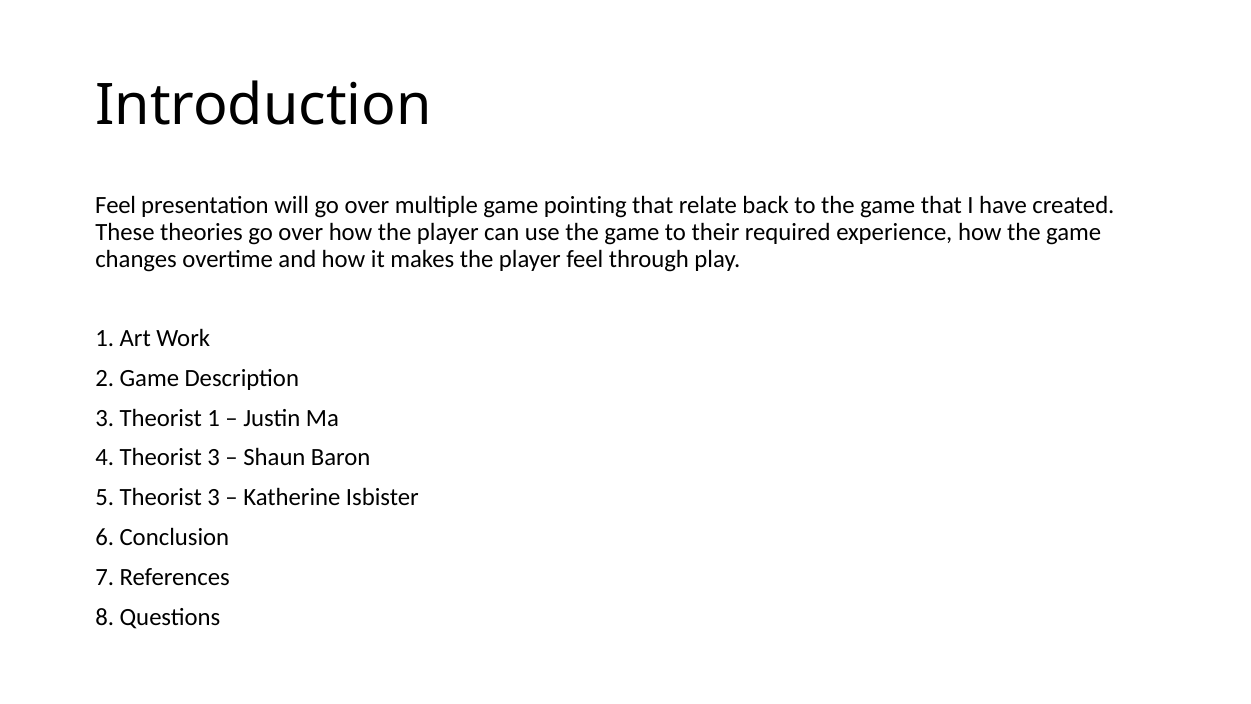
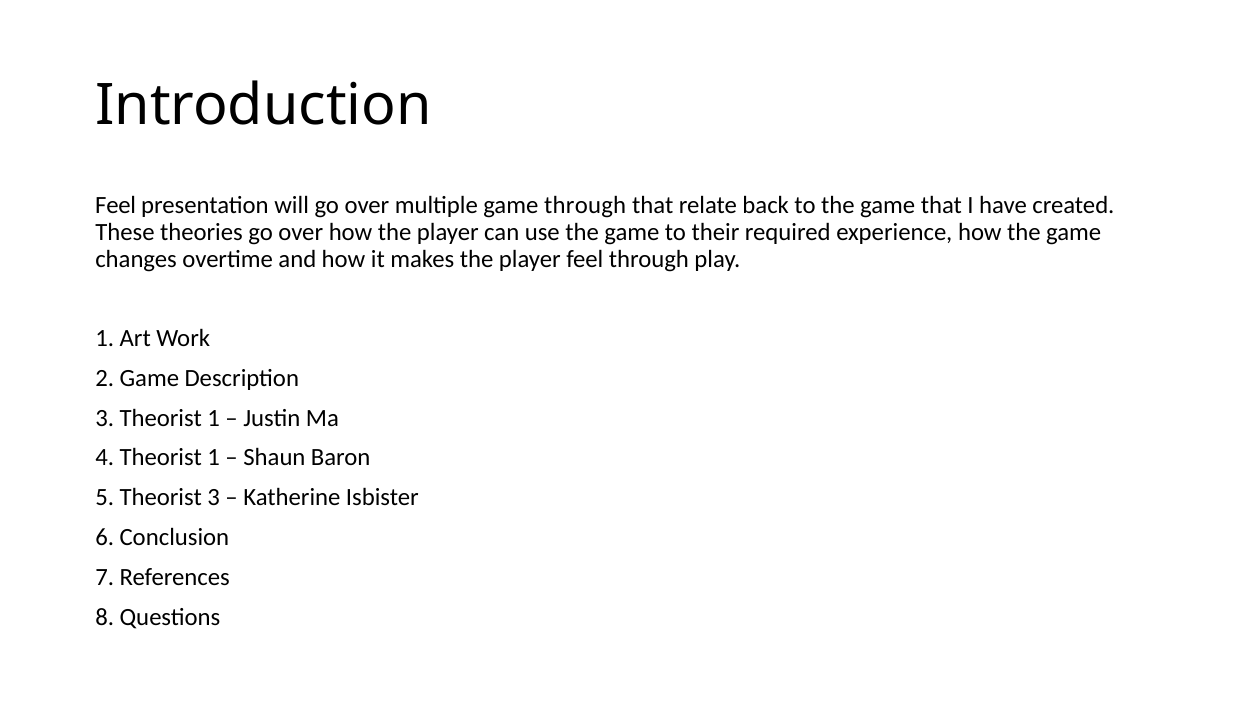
game pointing: pointing -> through (585, 205)
4 Theorist 3: 3 -> 1 (214, 458)
